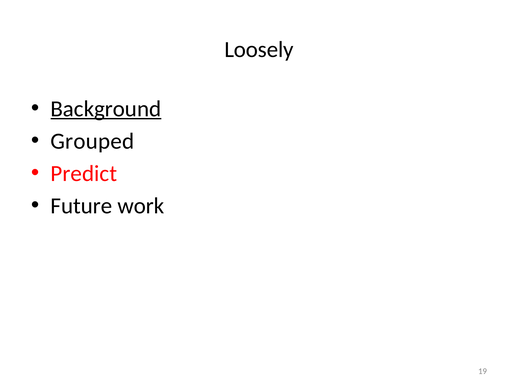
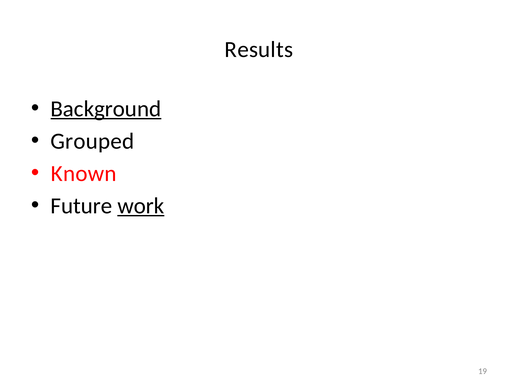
Loosely: Loosely -> Results (259, 50)
Predict: Predict -> Known (84, 173)
work underline: none -> present (141, 205)
